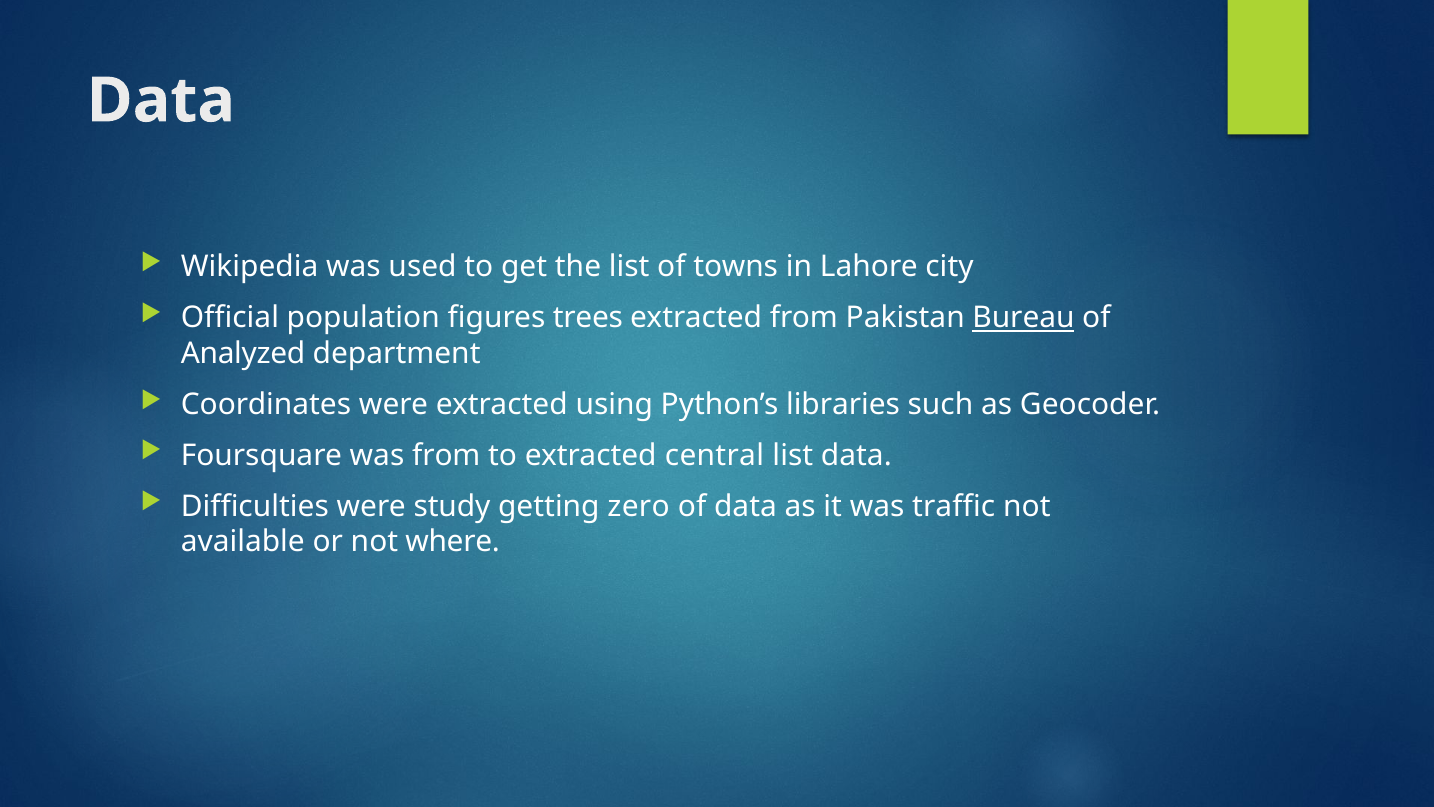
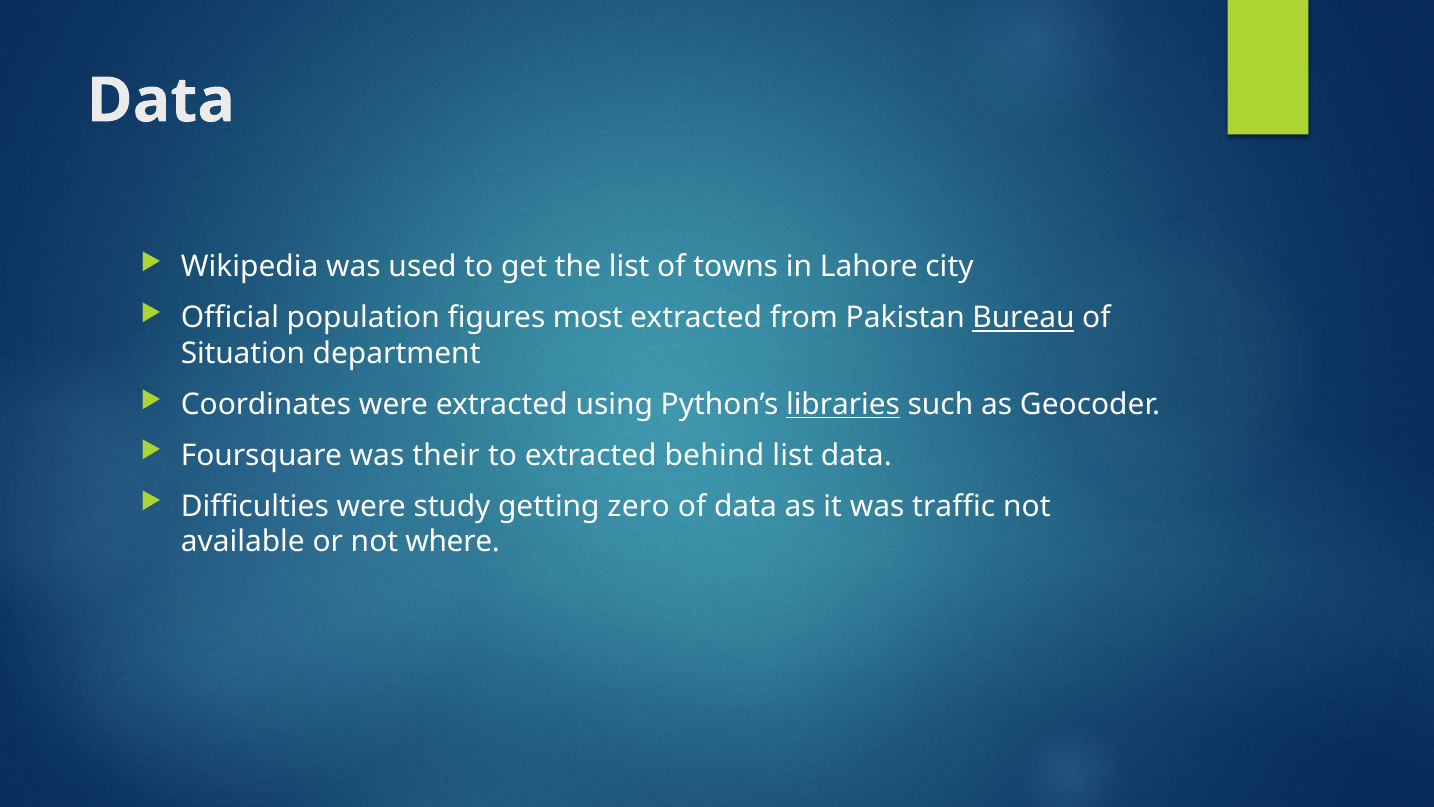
trees: trees -> most (588, 318)
Analyzed: Analyzed -> Situation (243, 354)
libraries underline: none -> present (843, 404)
was from: from -> their (446, 455)
central: central -> behind (714, 455)
